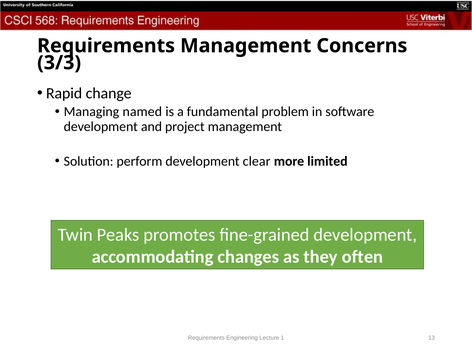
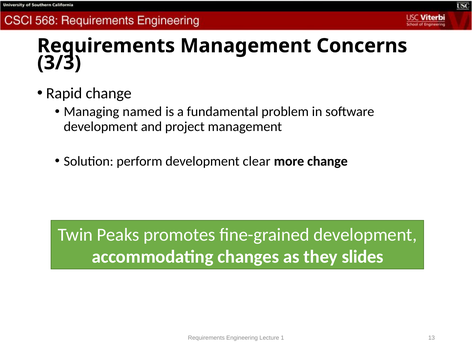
more limited: limited -> change (327, 161)
often: often -> slides (363, 257)
